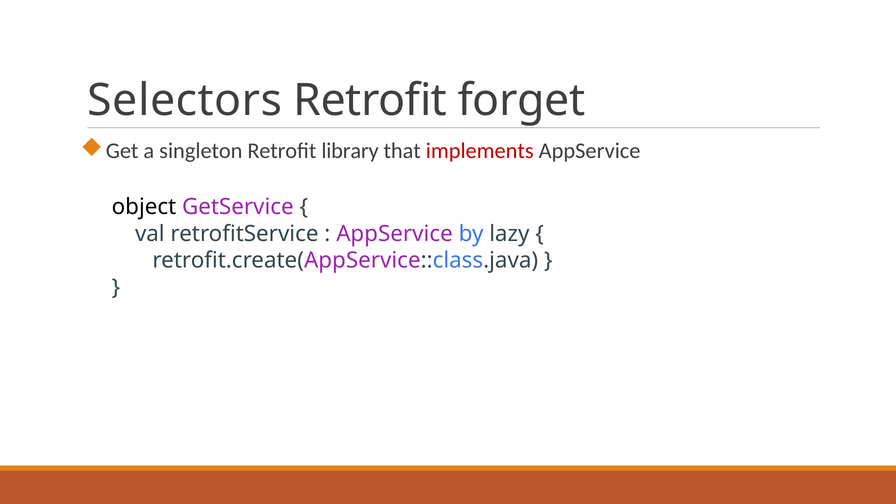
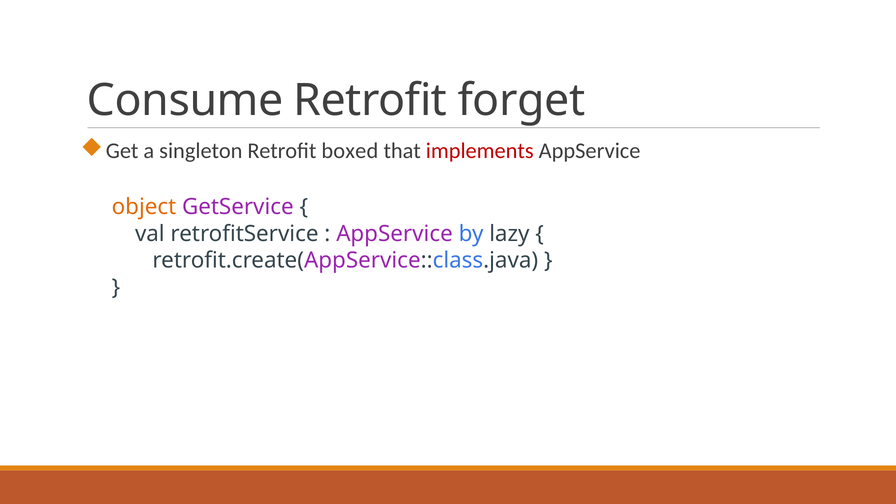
Selectors: Selectors -> Consume (185, 100)
library: library -> boxed (350, 151)
object colour: black -> orange (144, 207)
